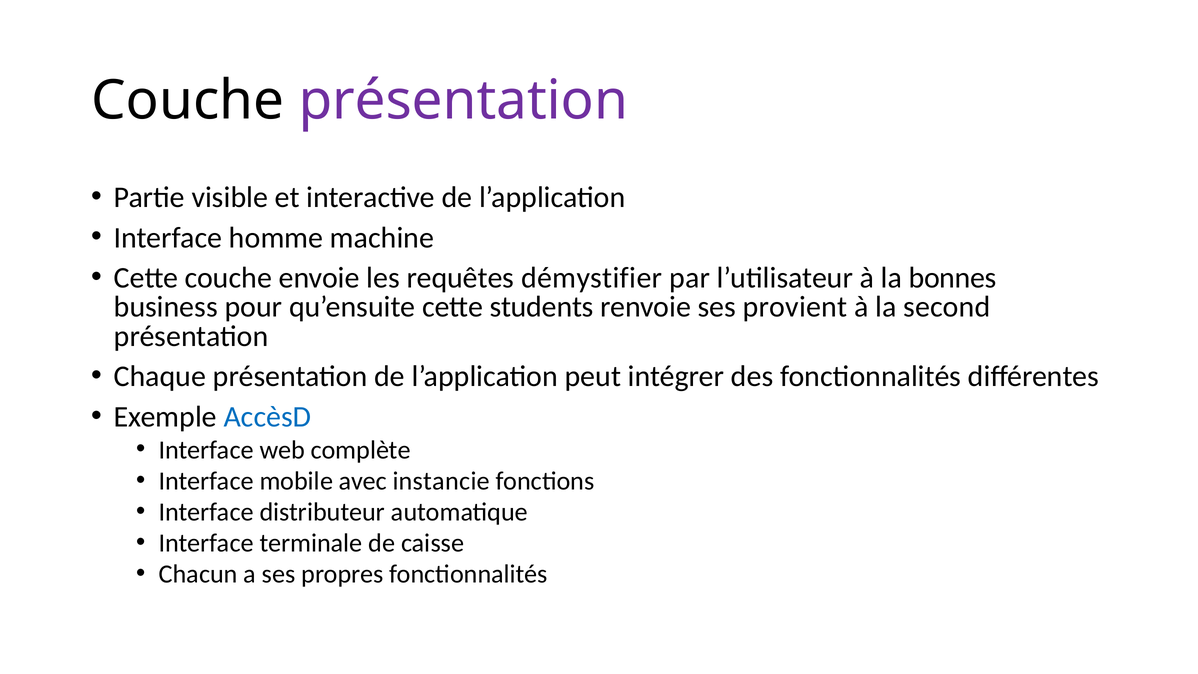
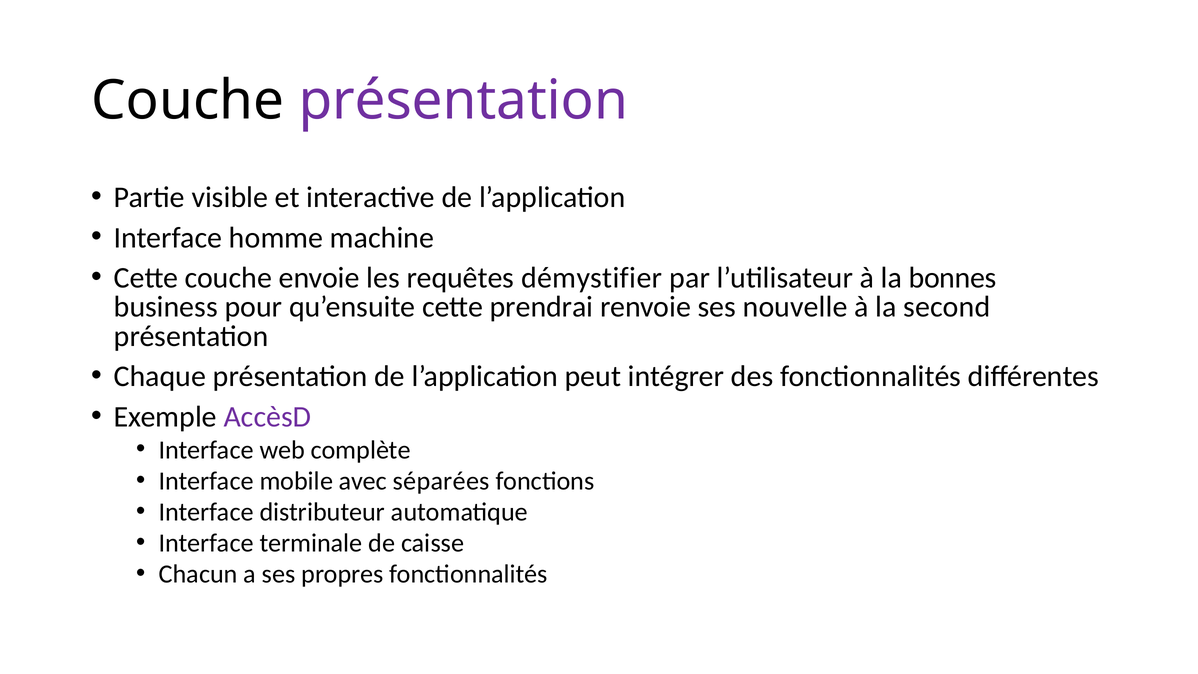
students: students -> prendrai (542, 307)
provient: provient -> nouvelle (795, 307)
AccèsD colour: blue -> purple (267, 417)
instancie: instancie -> séparées (441, 481)
